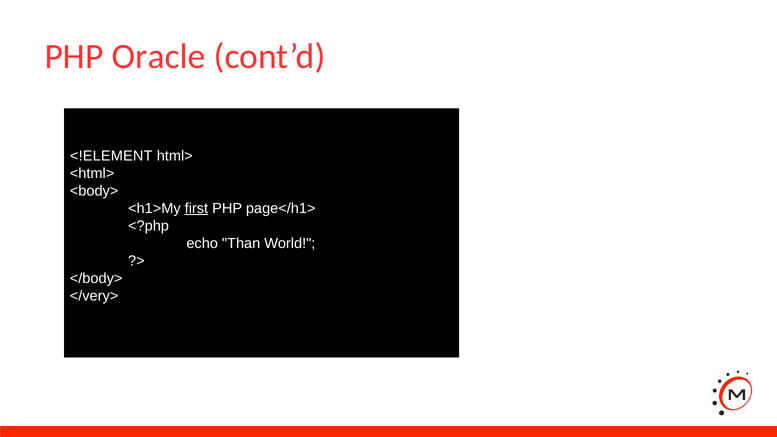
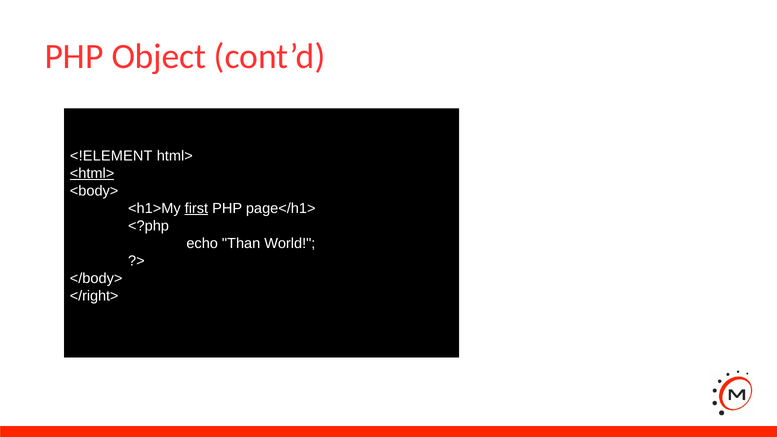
Oracle: Oracle -> Object (159, 56)
<html> underline: none -> present (92, 173)
</very>: </very> -> </right> (94, 296)
